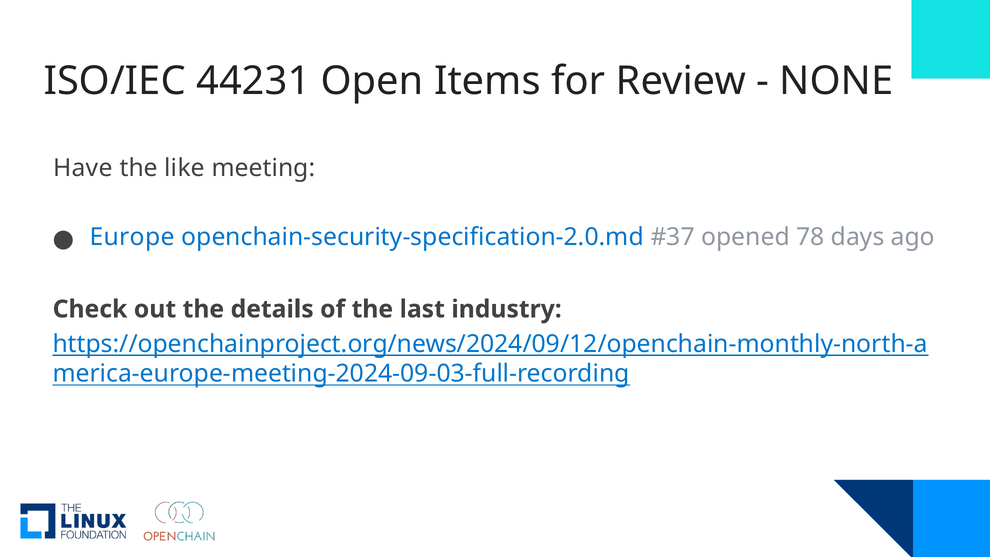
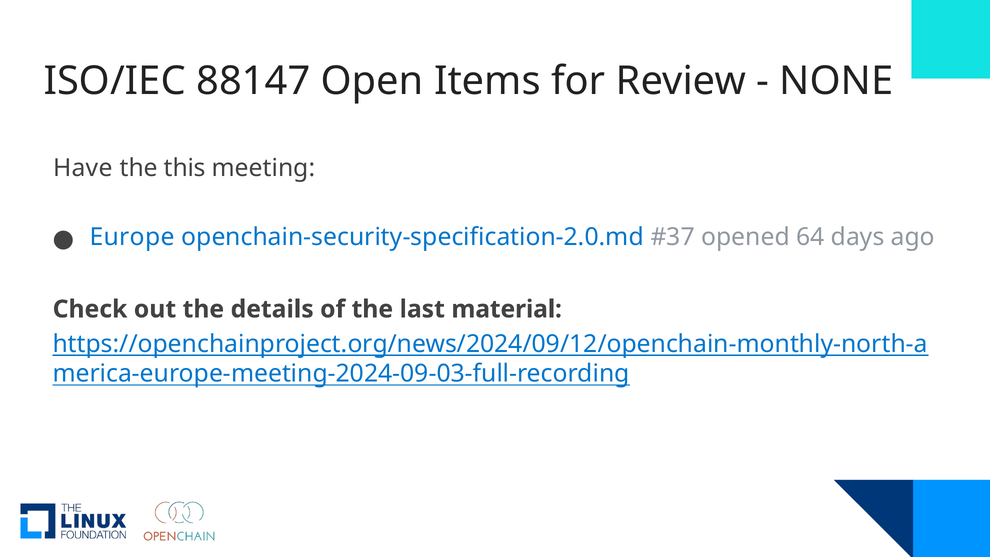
44231: 44231 -> 88147 (253, 81)
like: like -> this (185, 168)
78: 78 -> 64 (810, 237)
industry: industry -> material (507, 309)
